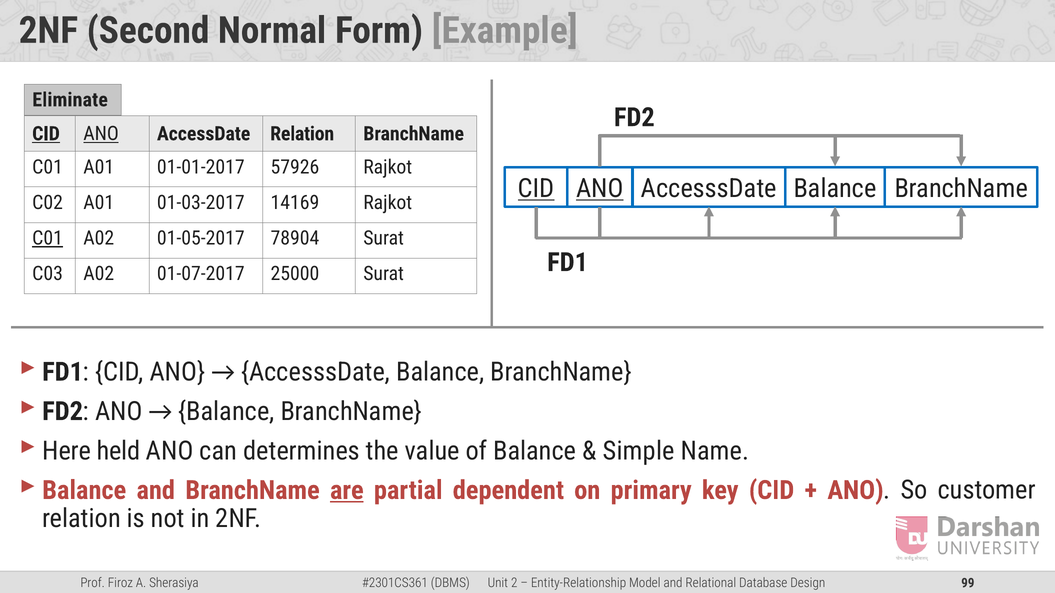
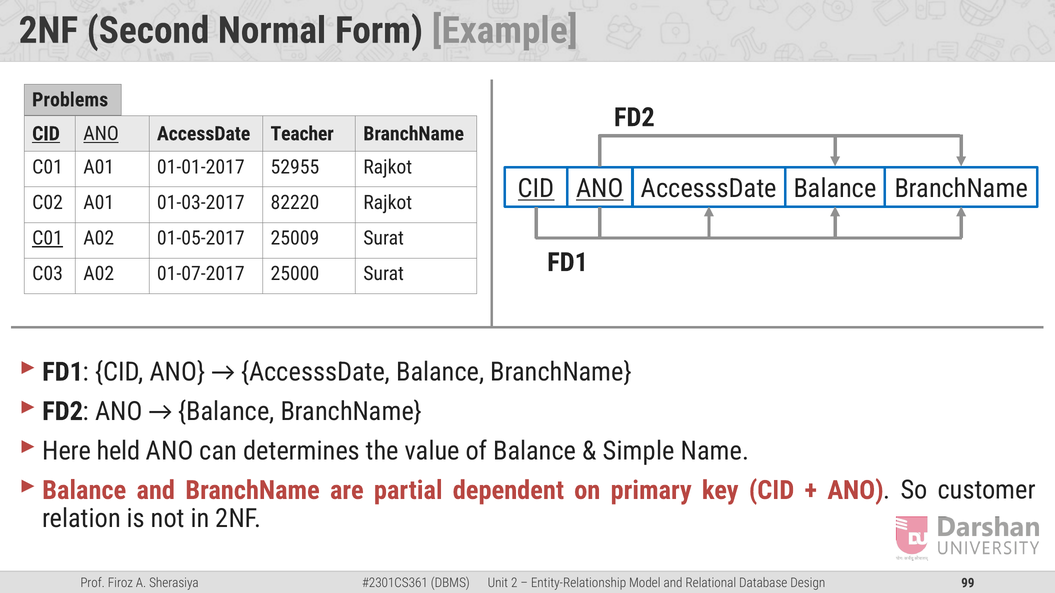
Eliminate: Eliminate -> Problems (70, 100)
AccessDate Relation: Relation -> Teacher (302, 134)
57926: 57926 -> 52955 (295, 167)
14169: 14169 -> 82220 (295, 203)
78904: 78904 -> 25009 (295, 238)
are underline: present -> none (347, 491)
